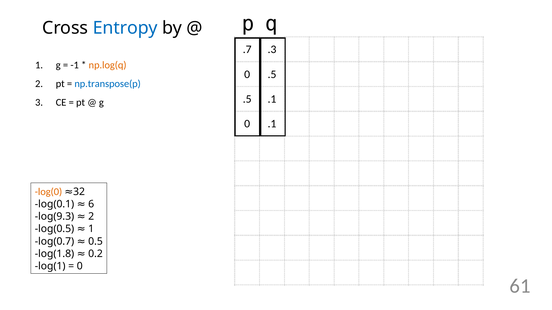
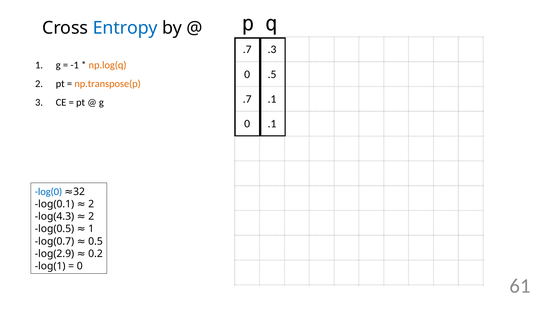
np.transpose(p colour: blue -> orange (108, 84)
.5: .5 -> .7 (247, 99)
log(0 colour: orange -> blue (48, 192)
log(0.1 6: 6 -> 2 (91, 204)
log(9.3: log(9.3 -> log(4.3 (55, 217)
log(1.8: log(1.8 -> log(2.9 (55, 254)
